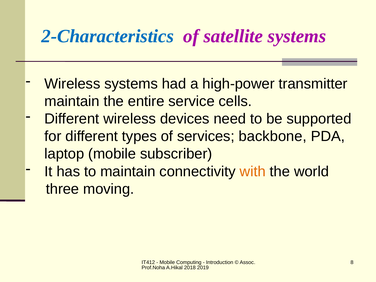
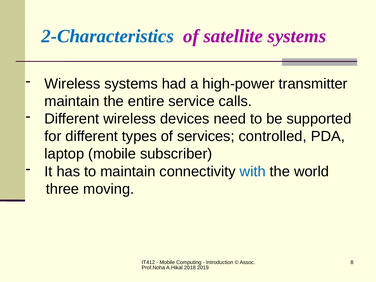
cells: cells -> calls (235, 101)
backbone: backbone -> controlled (273, 136)
with colour: orange -> blue (253, 171)
